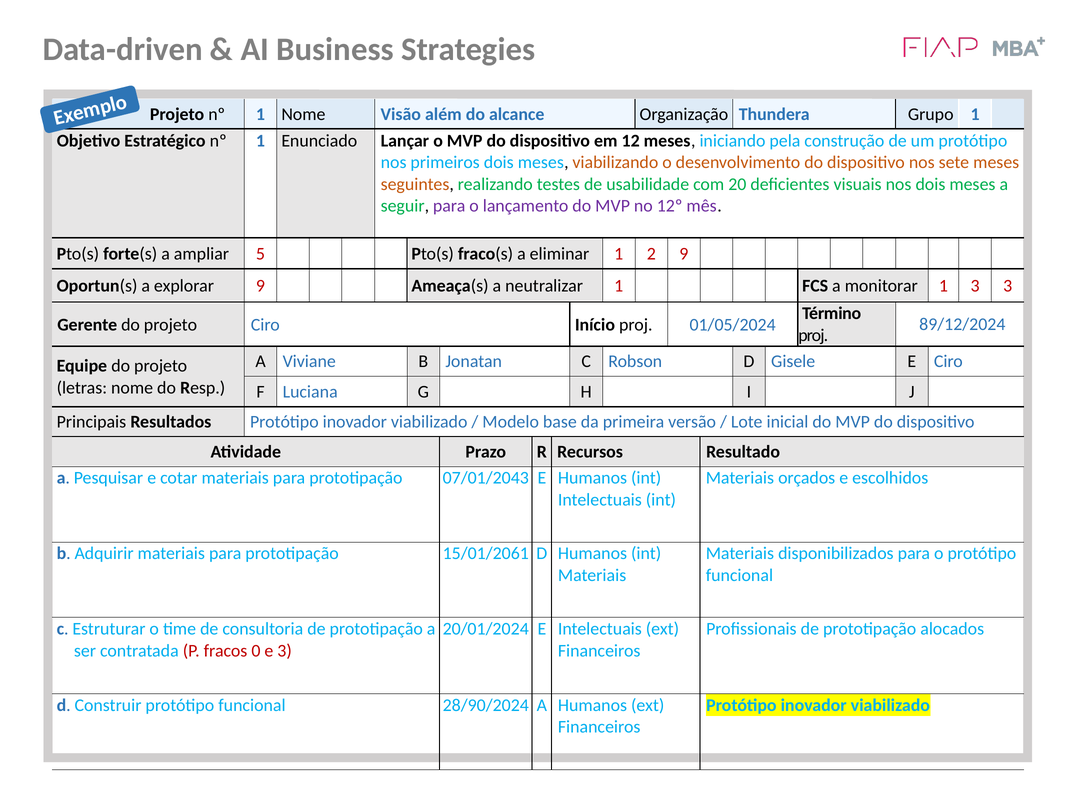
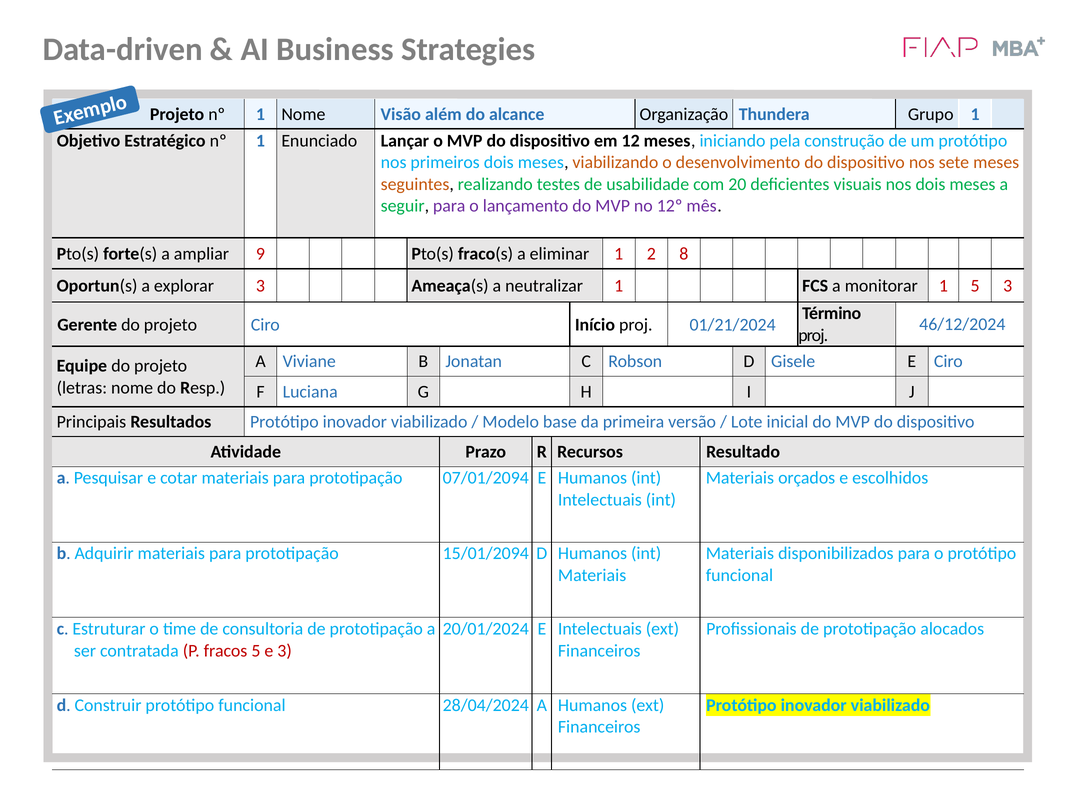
5: 5 -> 9 (261, 254)
2 9: 9 -> 8 (684, 254)
explorar 9: 9 -> 3 (261, 286)
1 3: 3 -> 5 (975, 286)
89/12/2024: 89/12/2024 -> 46/12/2024 (962, 325)
01/05/2024: 01/05/2024 -> 01/21/2024 (733, 325)
07/01/2043: 07/01/2043 -> 07/01/2094 (486, 478)
15/01/2061: 15/01/2061 -> 15/01/2094 (486, 554)
fracos 0: 0 -> 5 (256, 651)
28/90/2024: 28/90/2024 -> 28/04/2024 (486, 706)
